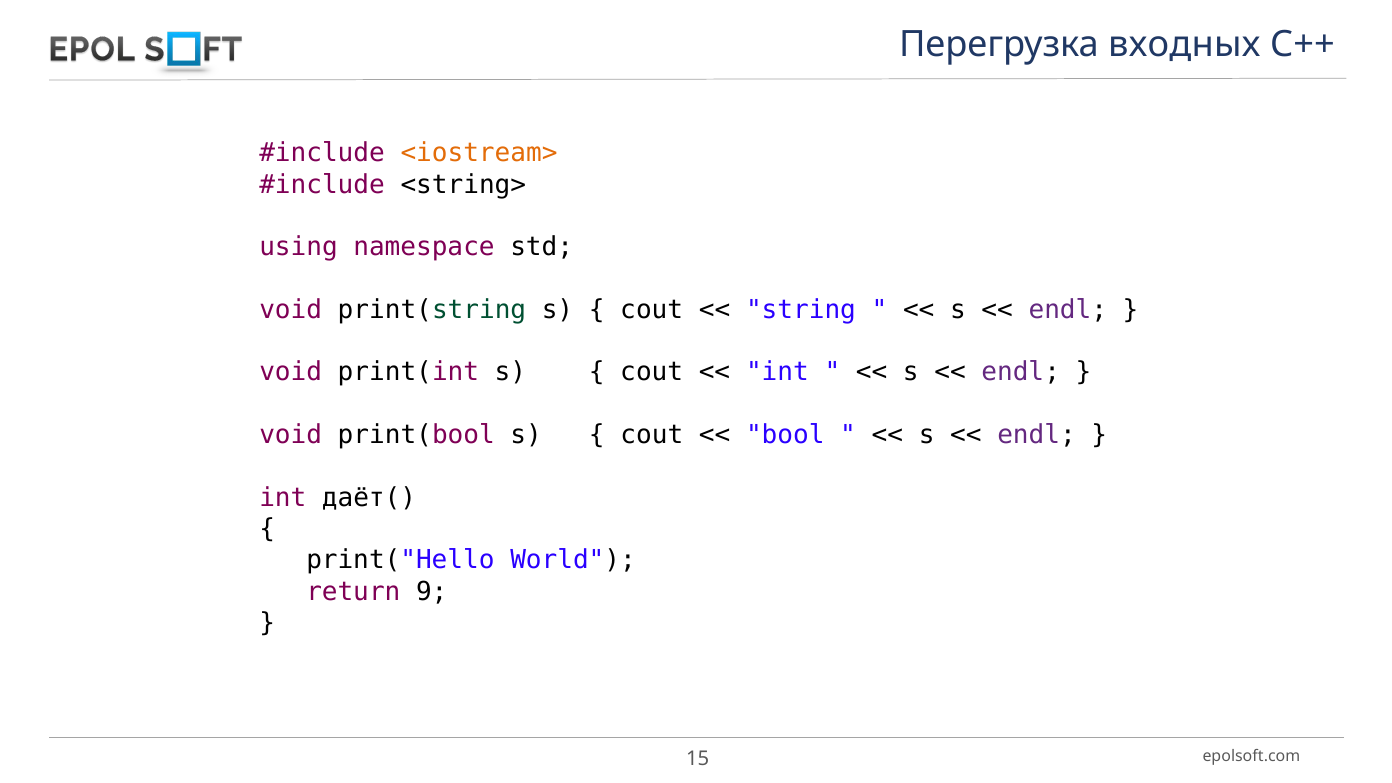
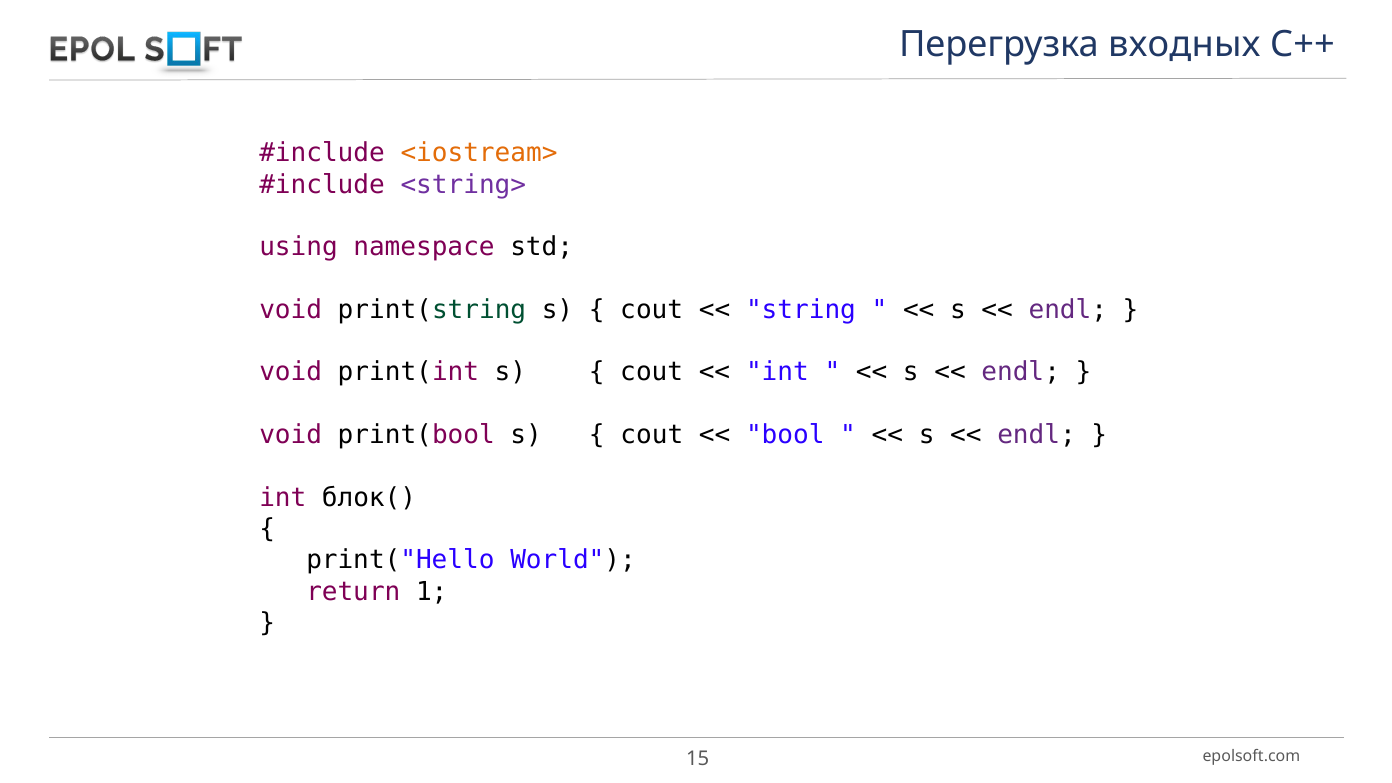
<string> colour: black -> purple (463, 184)
даёт(: даёт( -> блок( (369, 498)
9: 9 -> 1 (432, 592)
